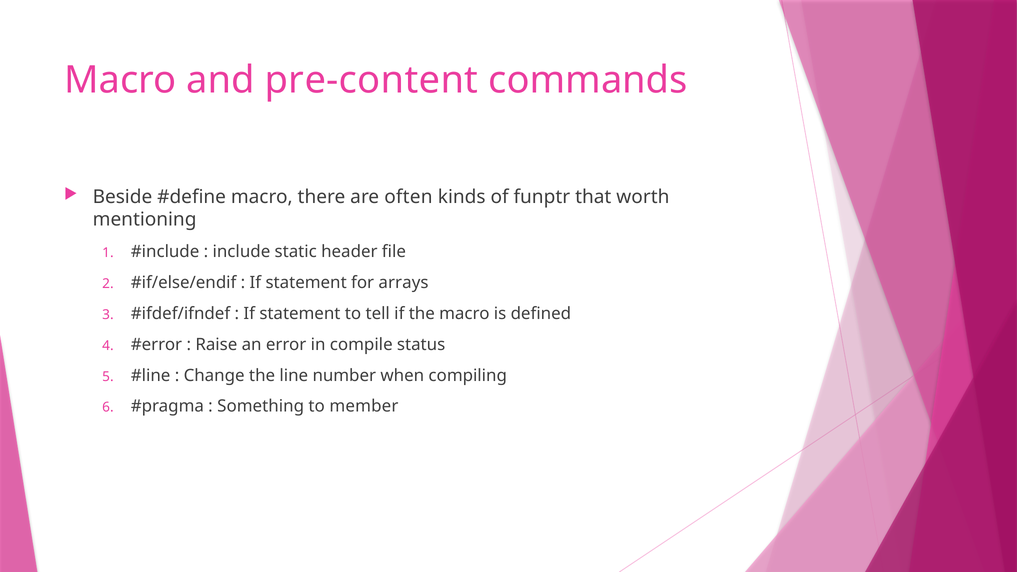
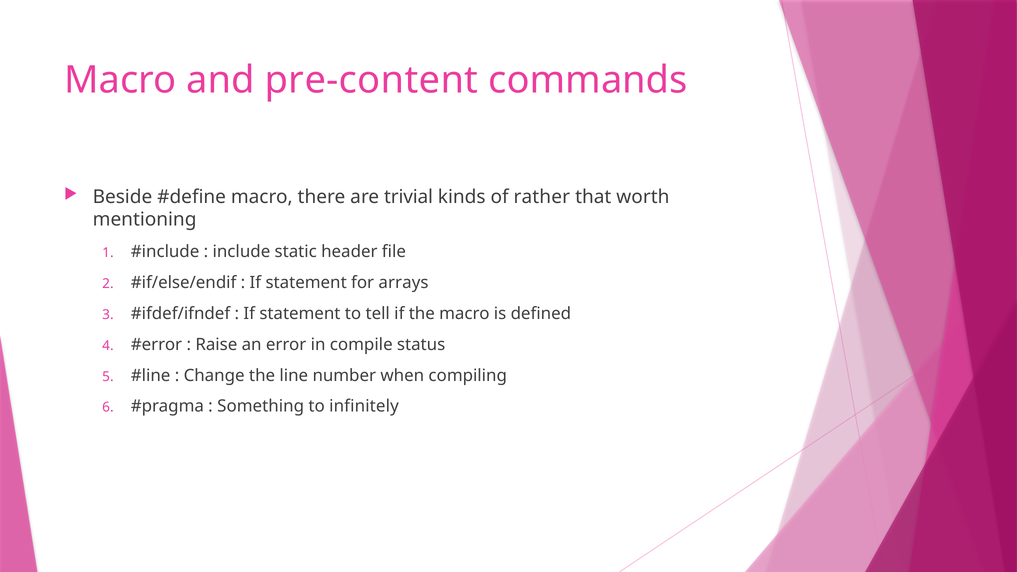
often: often -> trivial (409, 197)
funptr: funptr -> rather (542, 197)
member: member -> infinitely (364, 406)
